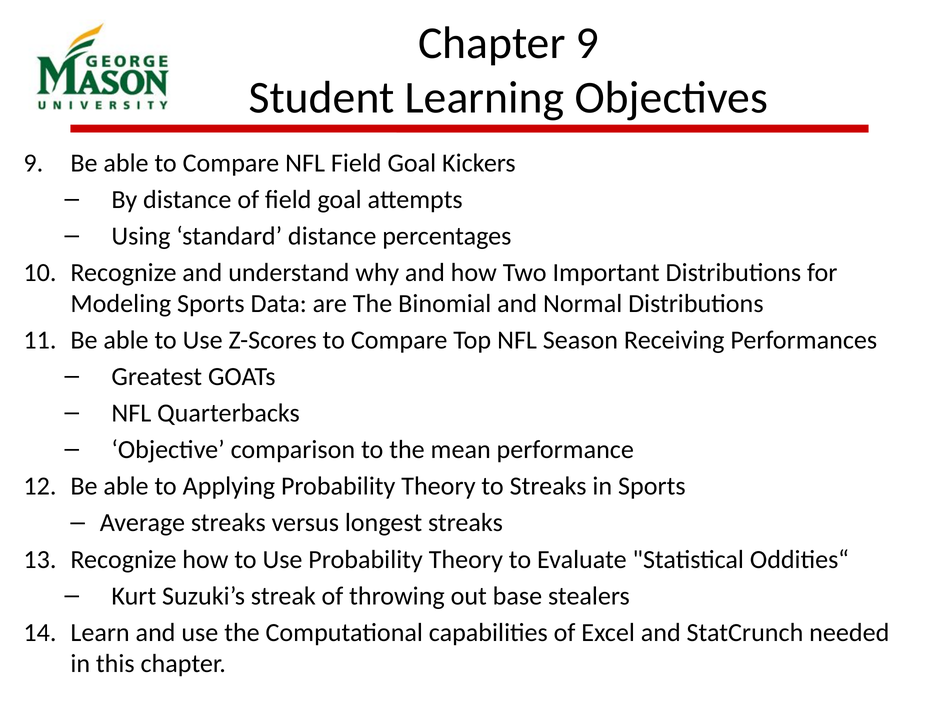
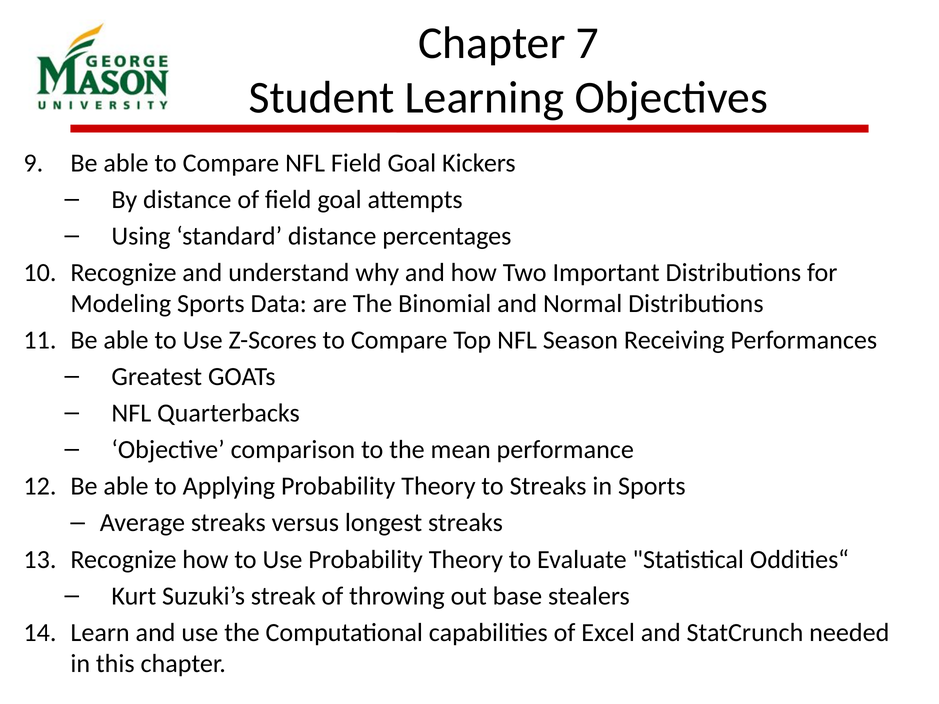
Chapter 9: 9 -> 7 (587, 43)
